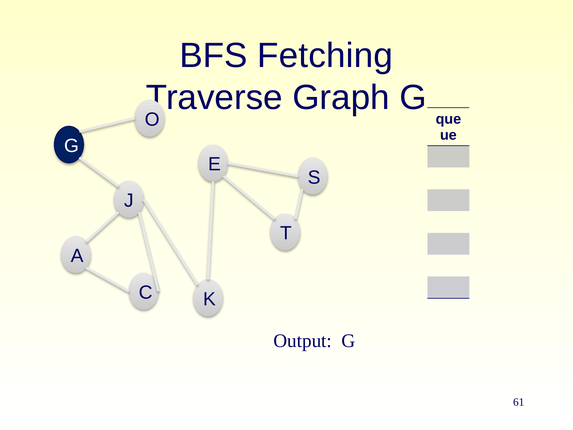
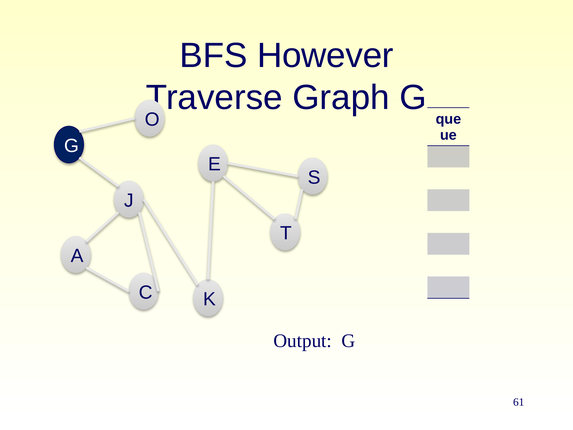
Fetching: Fetching -> However (325, 55)
